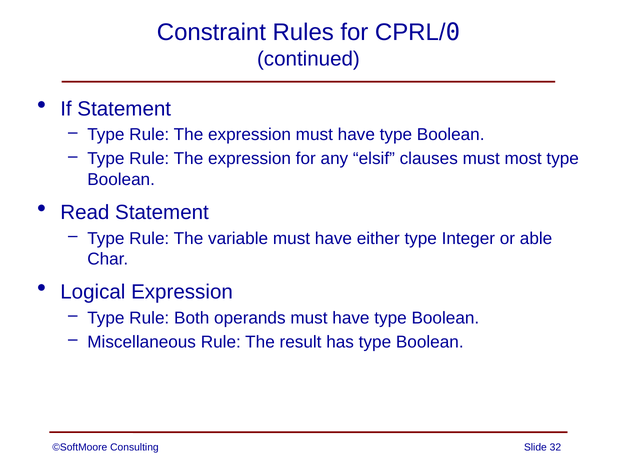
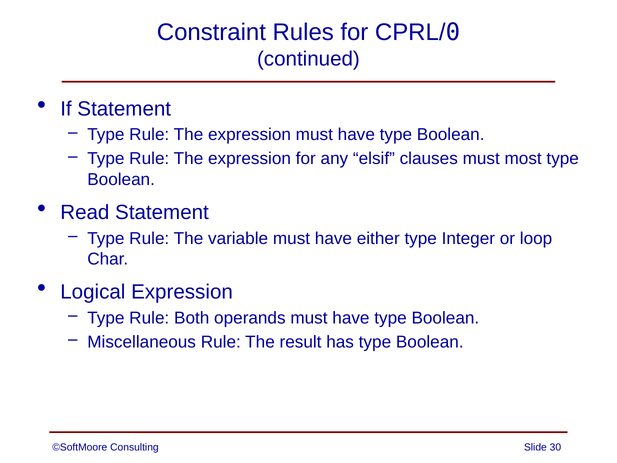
able: able -> loop (536, 238)
32: 32 -> 30 (555, 447)
